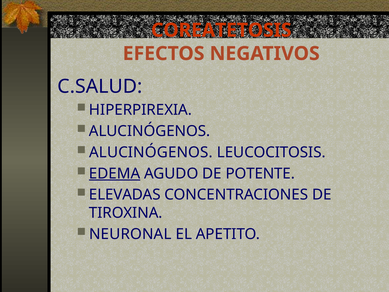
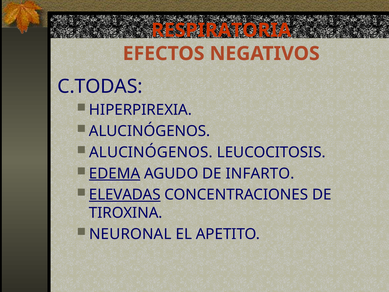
COREATETOSIS: COREATETOSIS -> RESPIRATORIA (221, 30)
C.SALUD: C.SALUD -> C.TODAS (100, 86)
POTENTE: POTENTE -> INFARTO (260, 173)
ELEVADAS underline: none -> present (125, 195)
